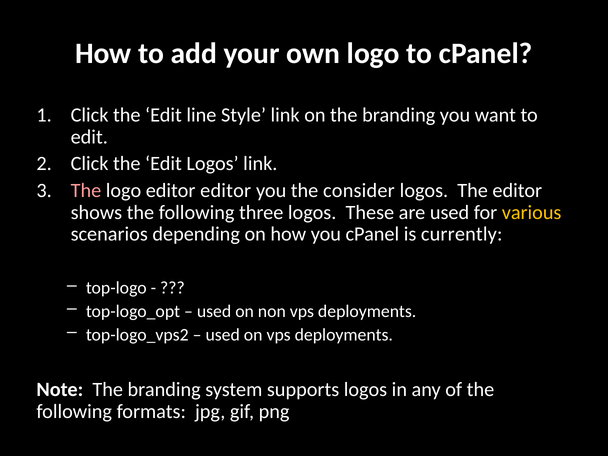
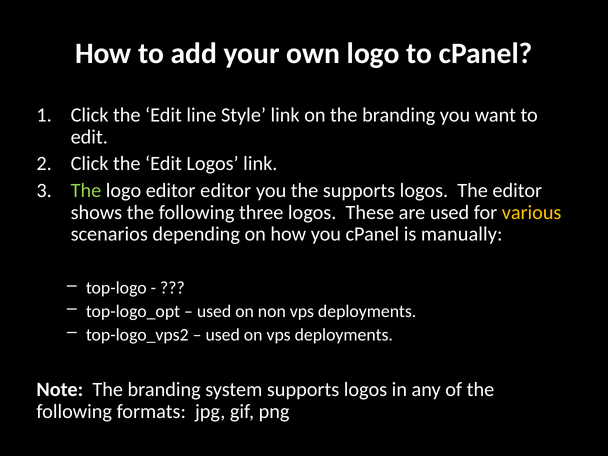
The colour: pink -> light green (86, 190)
the consider: consider -> supports (359, 190)
currently: currently -> manually (462, 234)
